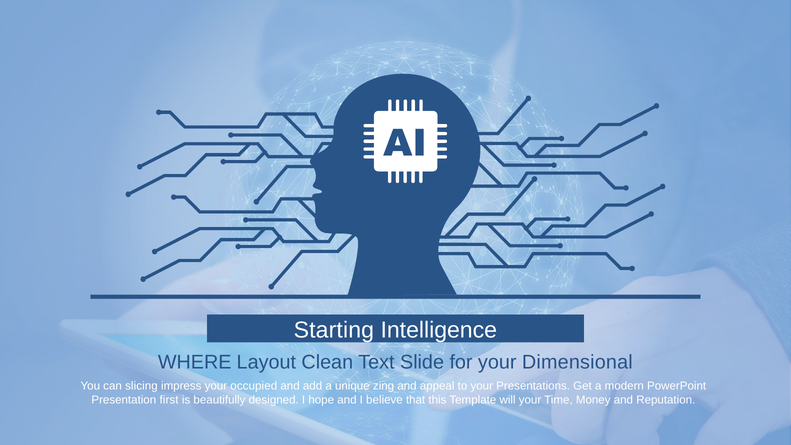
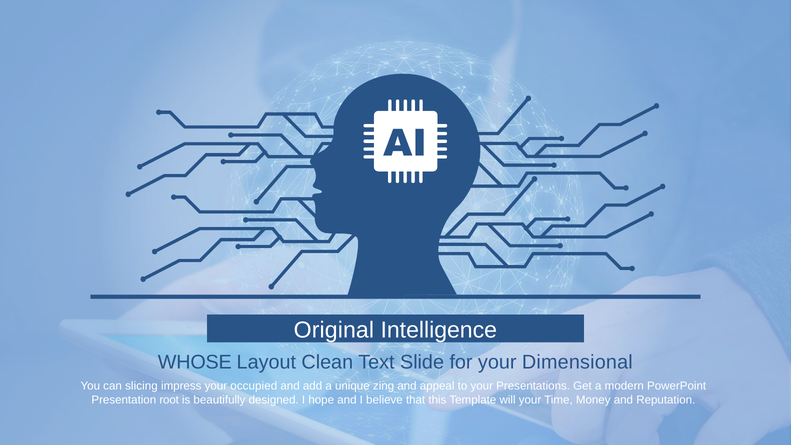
Starting: Starting -> Original (334, 330)
WHERE: WHERE -> WHOSE (195, 362)
first: first -> root (169, 400)
